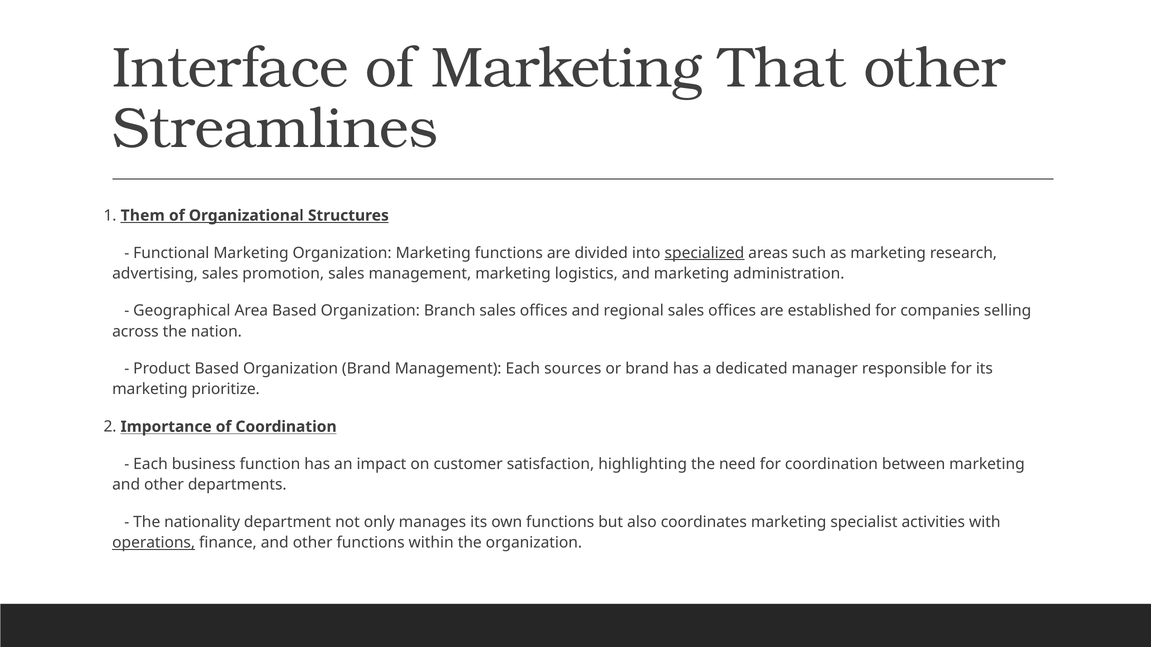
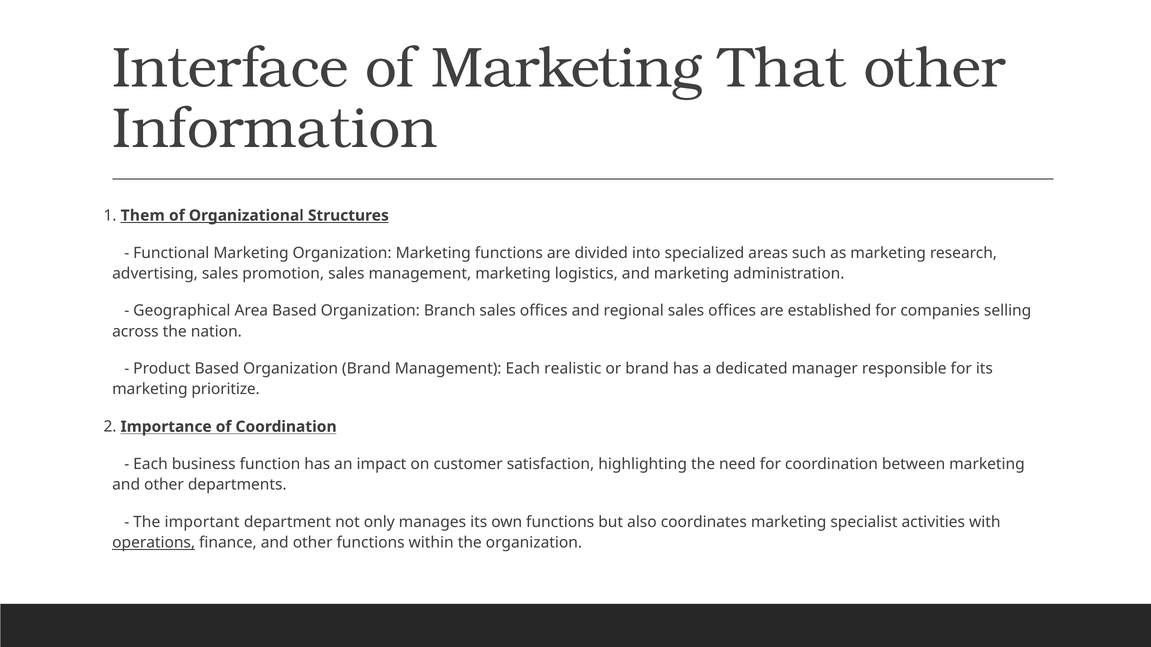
Streamlines: Streamlines -> Information (275, 129)
specialized underline: present -> none (704, 253)
sources: sources -> realistic (573, 369)
nationality: nationality -> important (202, 522)
